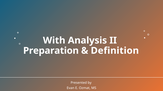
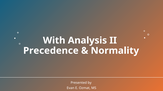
Preparation: Preparation -> Precedence (51, 51)
Definition: Definition -> Normality (115, 51)
